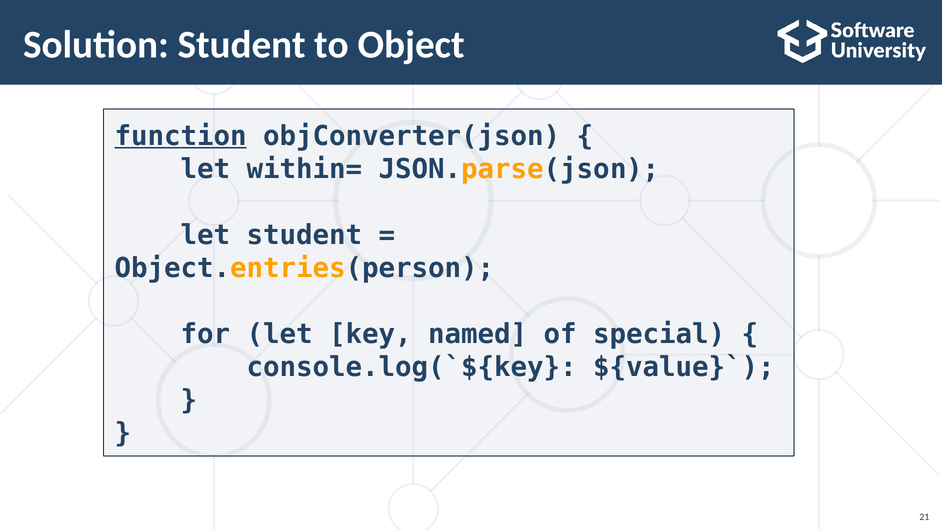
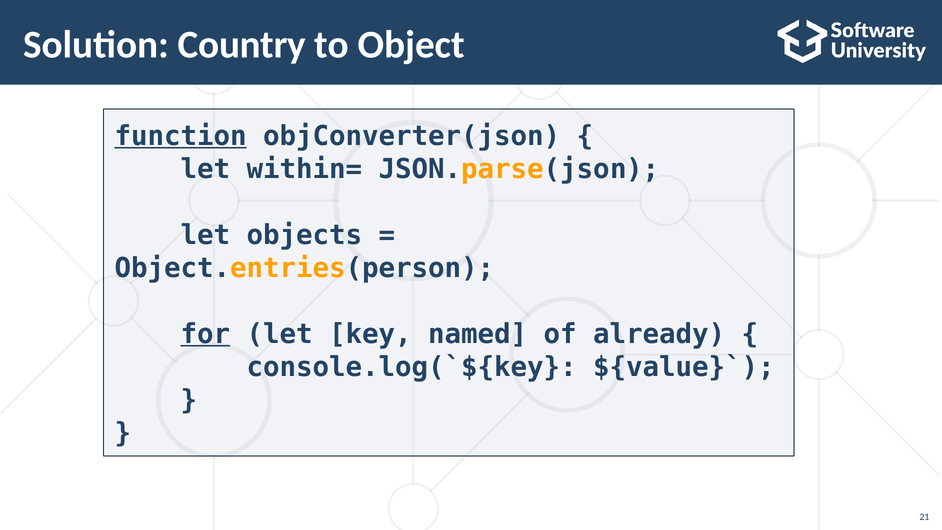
Solution Student: Student -> Country (242, 45)
let student: student -> objects (305, 235)
for underline: none -> present (206, 334)
special: special -> already (659, 334)
